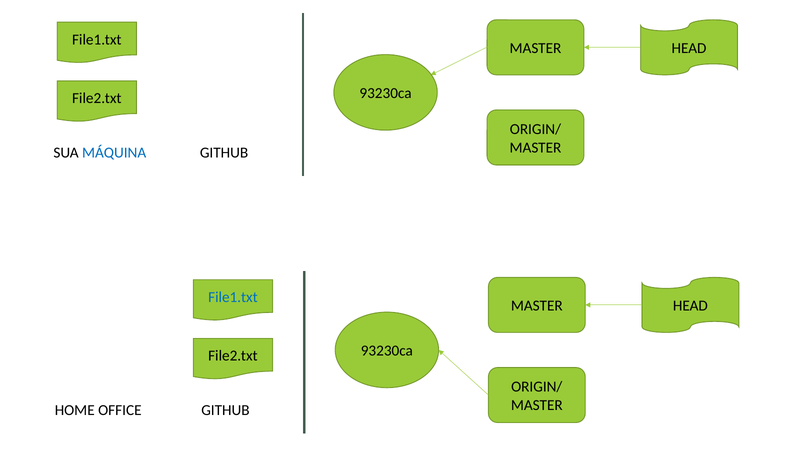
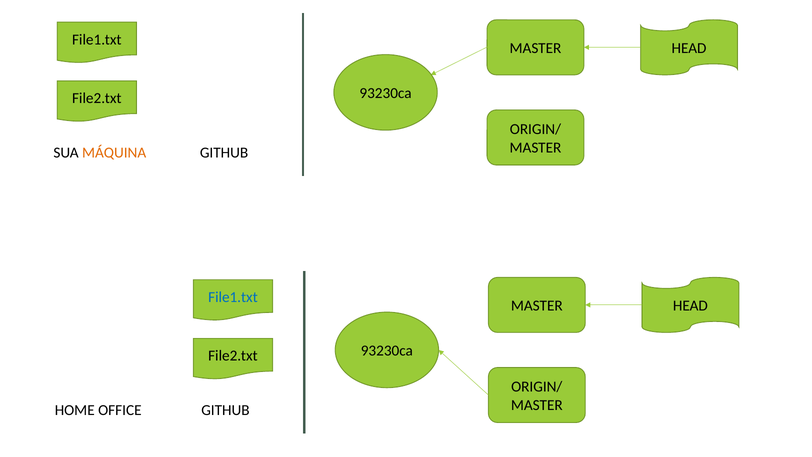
MÁQUINA colour: blue -> orange (114, 153)
